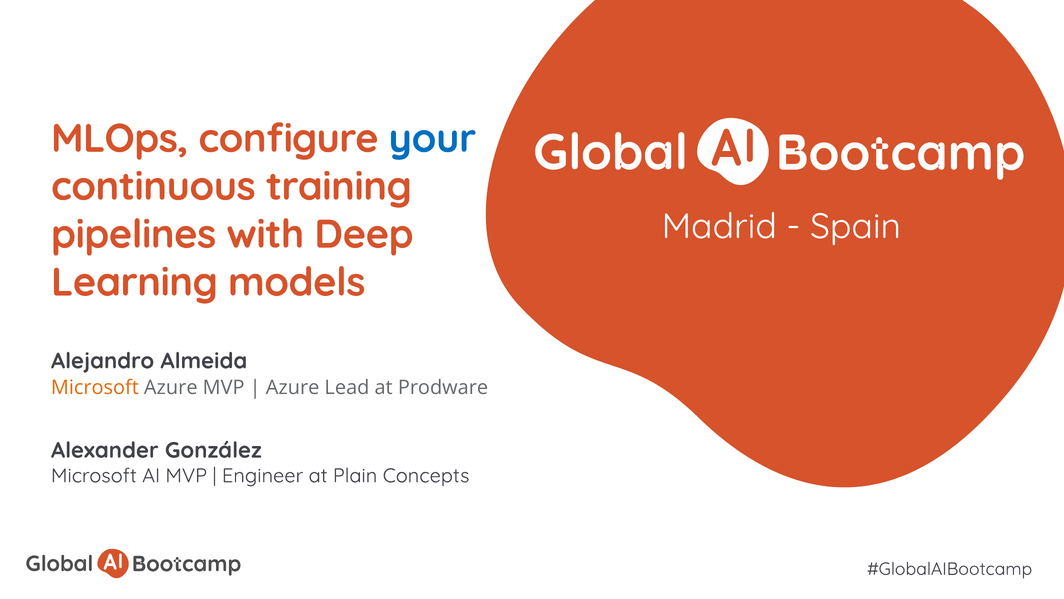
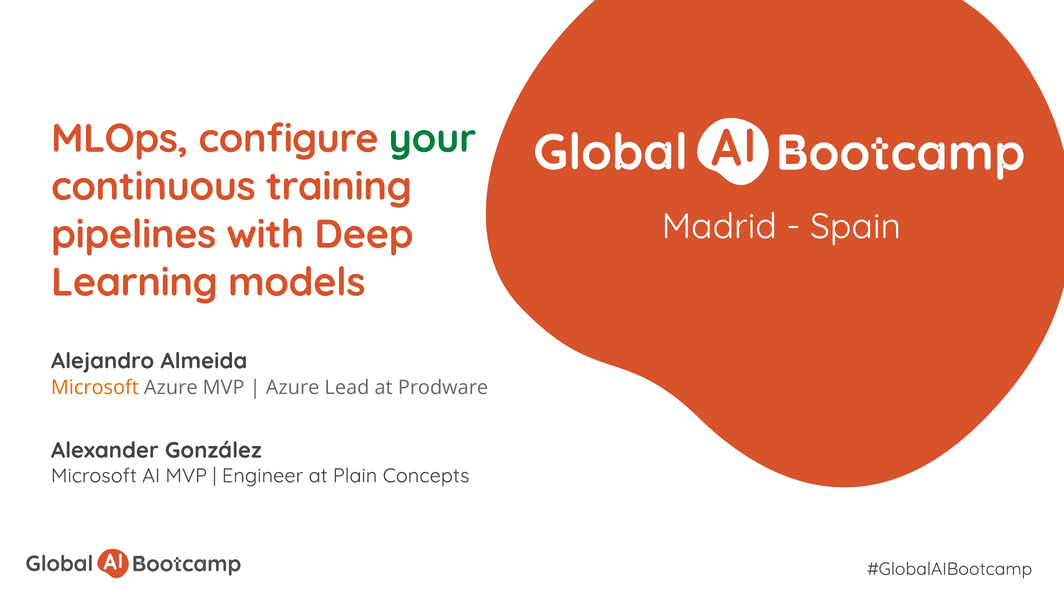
your colour: blue -> green (432, 139)
